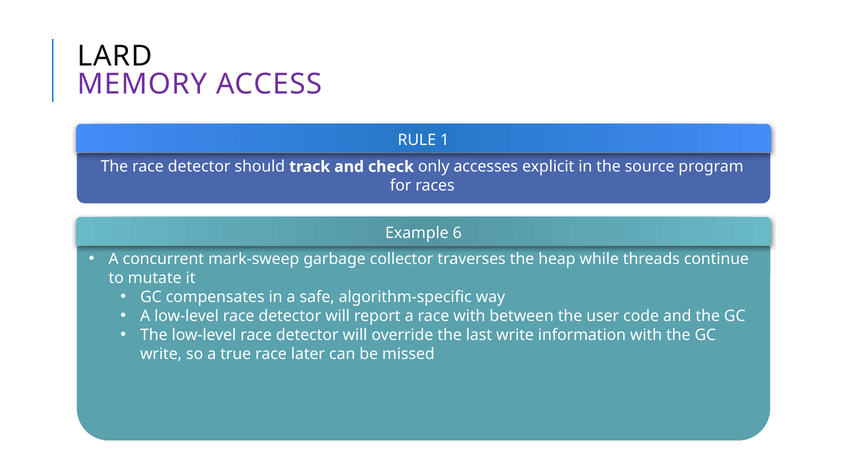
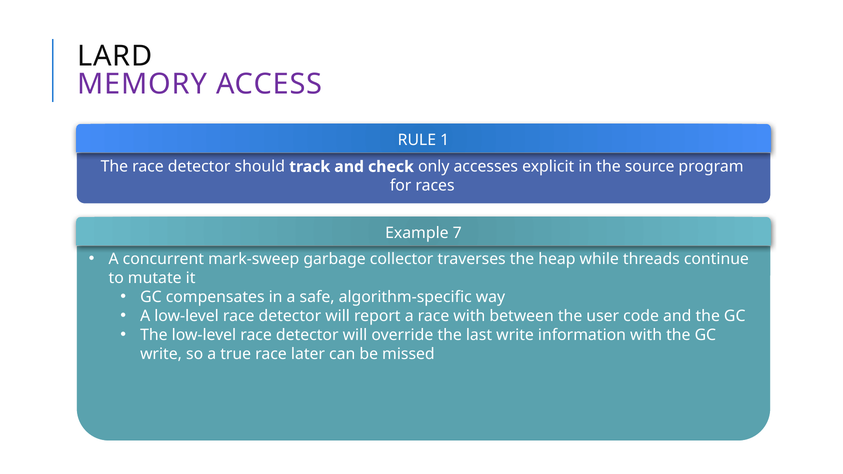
6: 6 -> 7 (457, 233)
